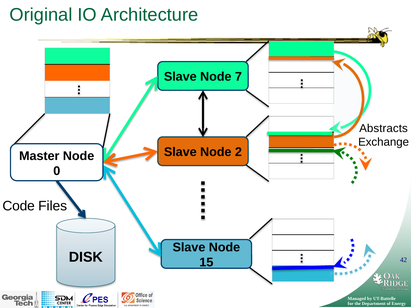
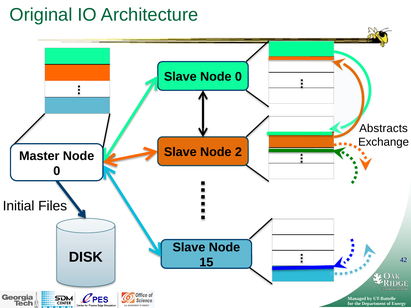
Slave Node 7: 7 -> 0 (238, 77)
Code: Code -> Initial (19, 206)
